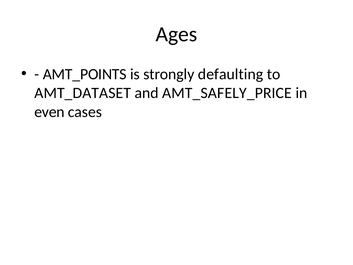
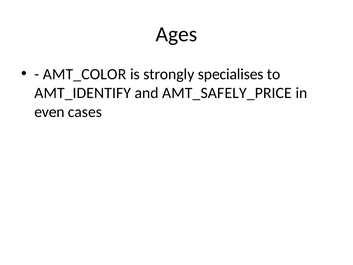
AMT_POINTS: AMT_POINTS -> AMT_COLOR (85, 74)
defaulting: defaulting -> specialises (231, 74)
AMT_DATASET: AMT_DATASET -> AMT_IDENTIFY (83, 93)
